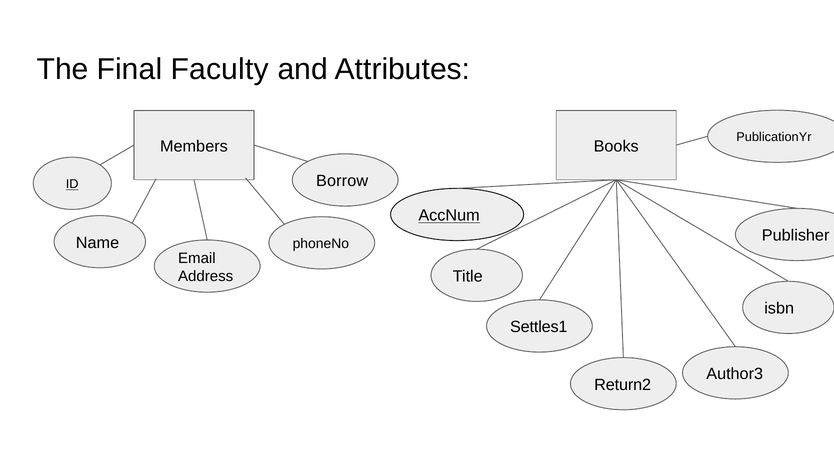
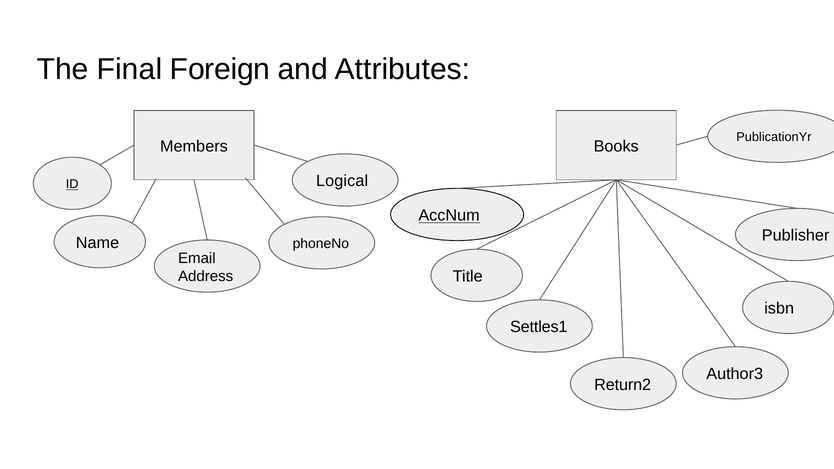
Faculty: Faculty -> Foreign (220, 69)
Borrow: Borrow -> Logical (342, 181)
